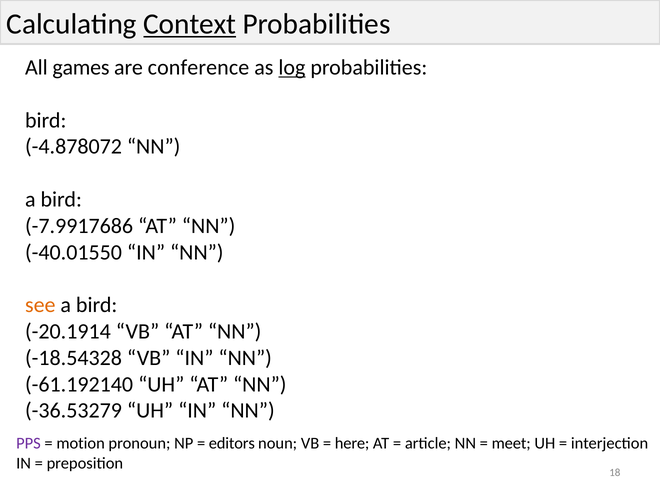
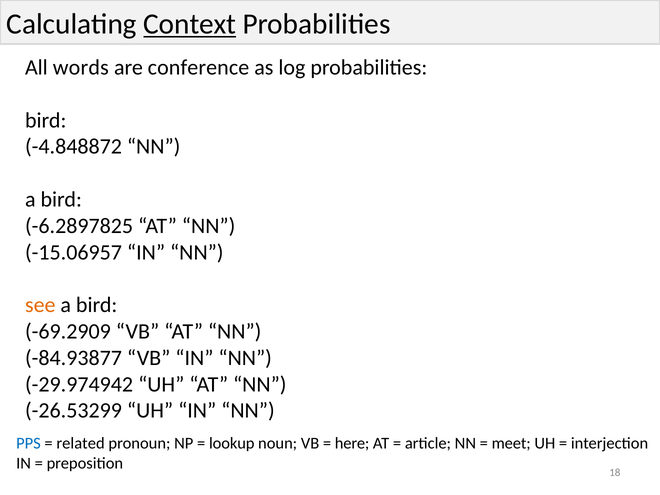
games: games -> words (81, 67)
log underline: present -> none (292, 67)
-4.878072: -4.878072 -> -4.848872 (73, 147)
-7.9917686: -7.9917686 -> -6.2897825 (79, 226)
-40.01550: -40.01550 -> -15.06957 (74, 252)
-20.1914: -20.1914 -> -69.2909 (68, 331)
-18.54328: -18.54328 -> -84.93877 (74, 358)
-61.192140: -61.192140 -> -29.974942 (79, 384)
-36.53279: -36.53279 -> -26.53299 (74, 411)
PPS colour: purple -> blue (28, 443)
motion: motion -> related (81, 443)
editors: editors -> lookup (232, 443)
